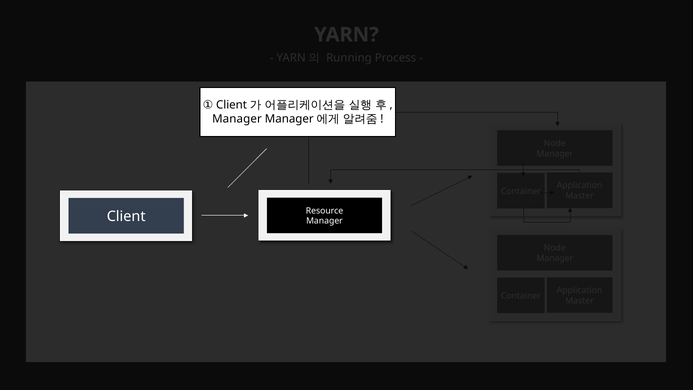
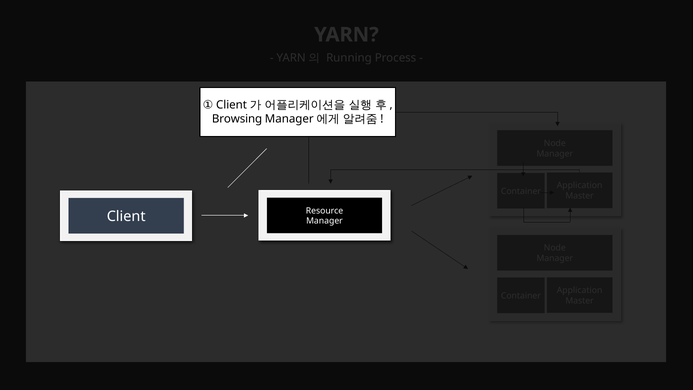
Manager: Manager -> Browsing (237, 119)
